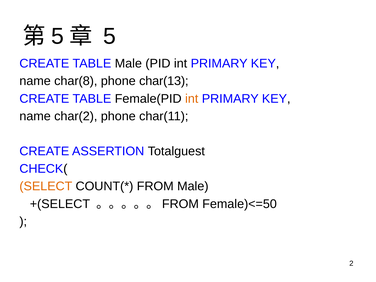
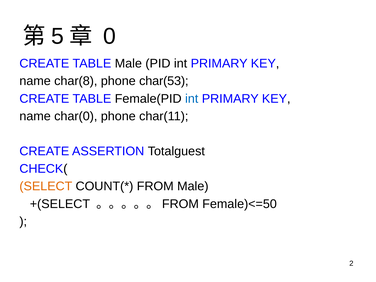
5: 5 -> 0 (109, 36)
char(13: char(13 -> char(53 (164, 81)
int colour: orange -> blue (192, 99)
char(2: char(2 -> char(0 (76, 116)
